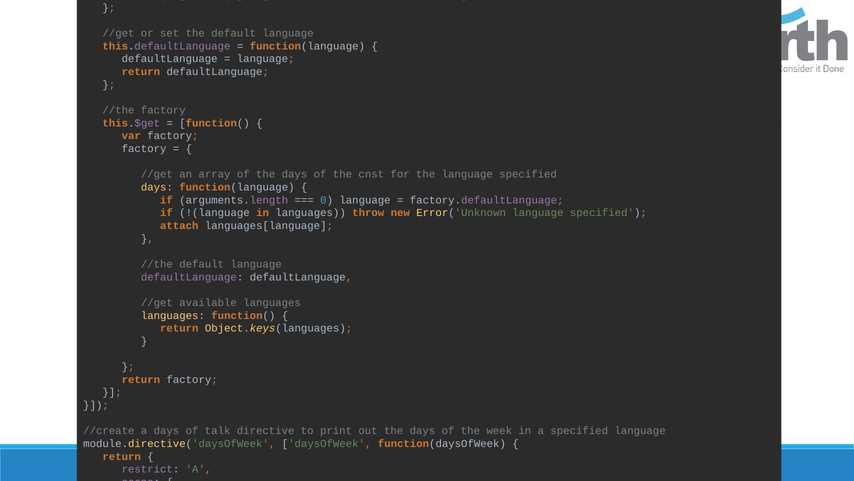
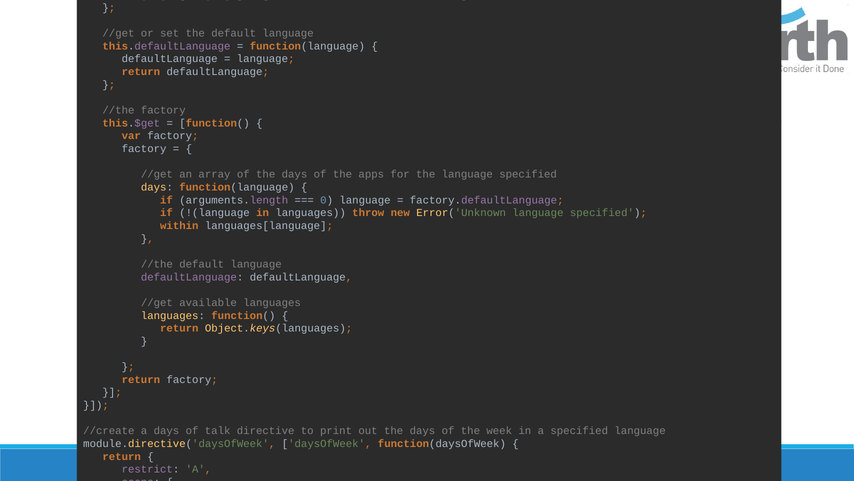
cnst: cnst -> apps (371, 174)
attach: attach -> within (179, 225)
